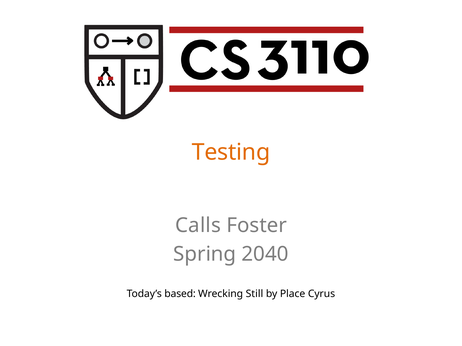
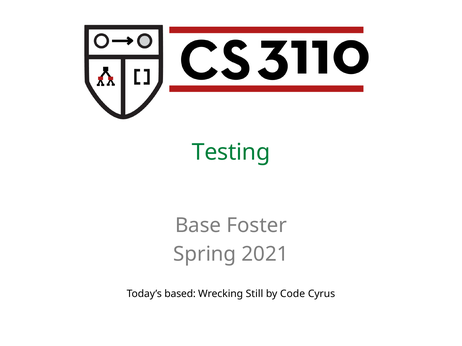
Testing colour: orange -> green (231, 153)
Calls: Calls -> Base (198, 226)
2040: 2040 -> 2021 (265, 255)
Place: Place -> Code (293, 294)
